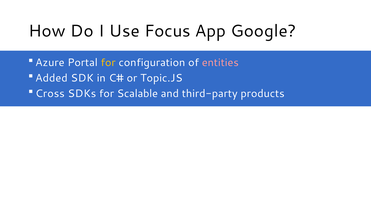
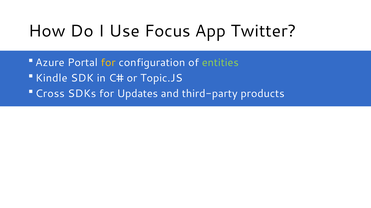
Google: Google -> Twitter (263, 31)
entities colour: pink -> light green (220, 63)
Added: Added -> Kindle (51, 78)
Scalable: Scalable -> Updates (137, 94)
